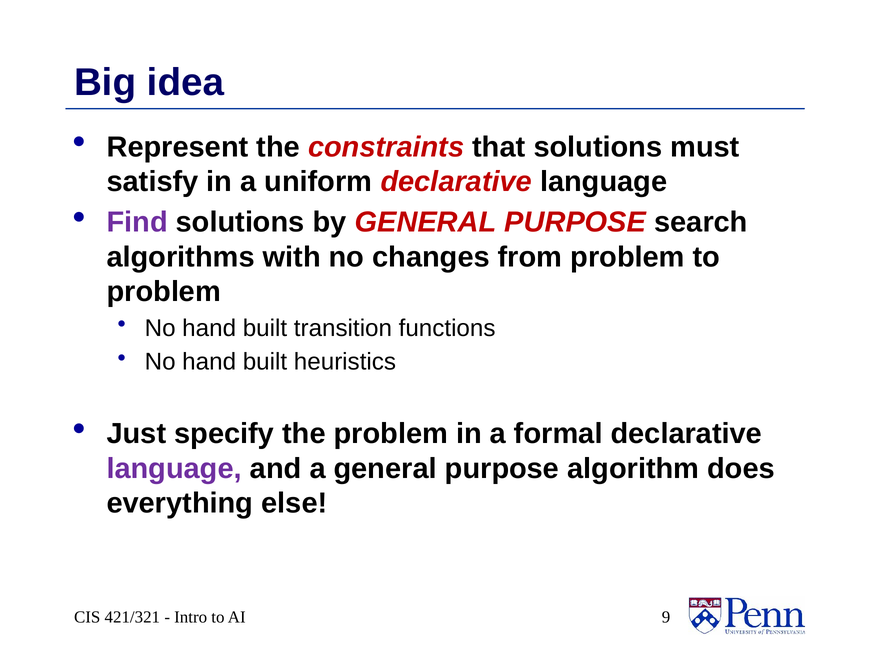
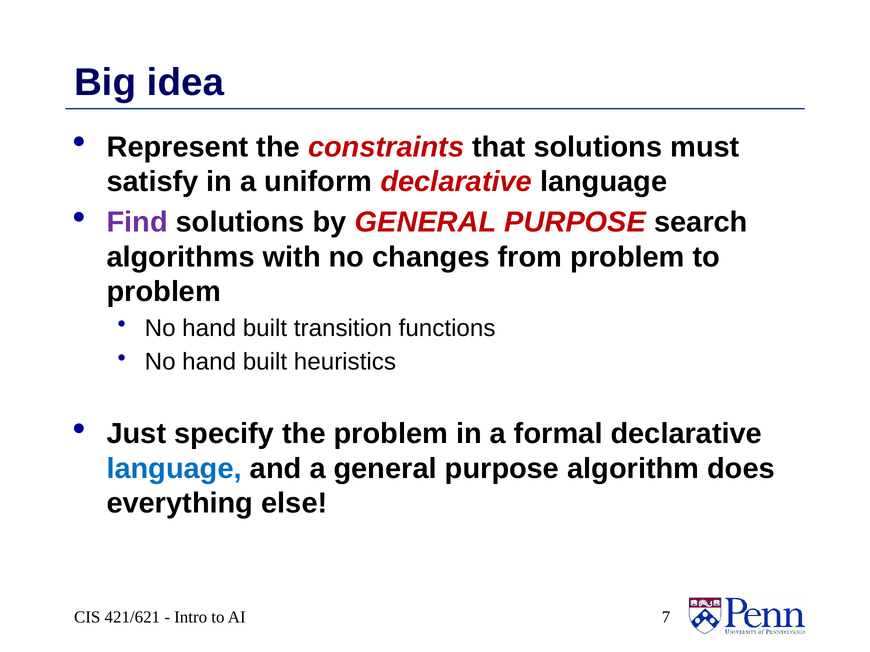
language colour: purple -> blue (174, 469)
421/321: 421/321 -> 421/621 (132, 617)
9: 9 -> 7 (666, 617)
